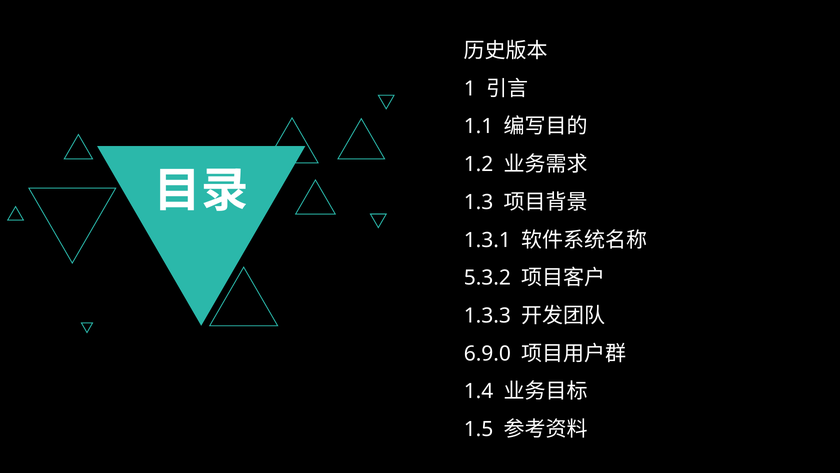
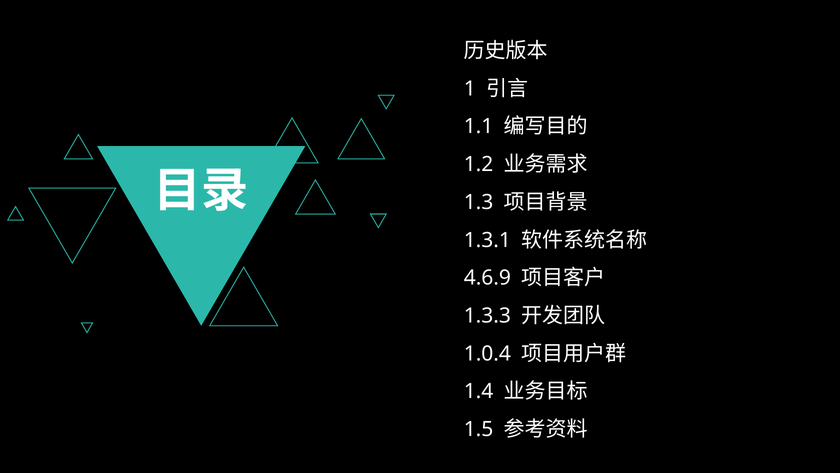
5.3.2: 5.3.2 -> 4.6.9 (487, 278)
6.9.0: 6.9.0 -> 1.0.4 (487, 353)
